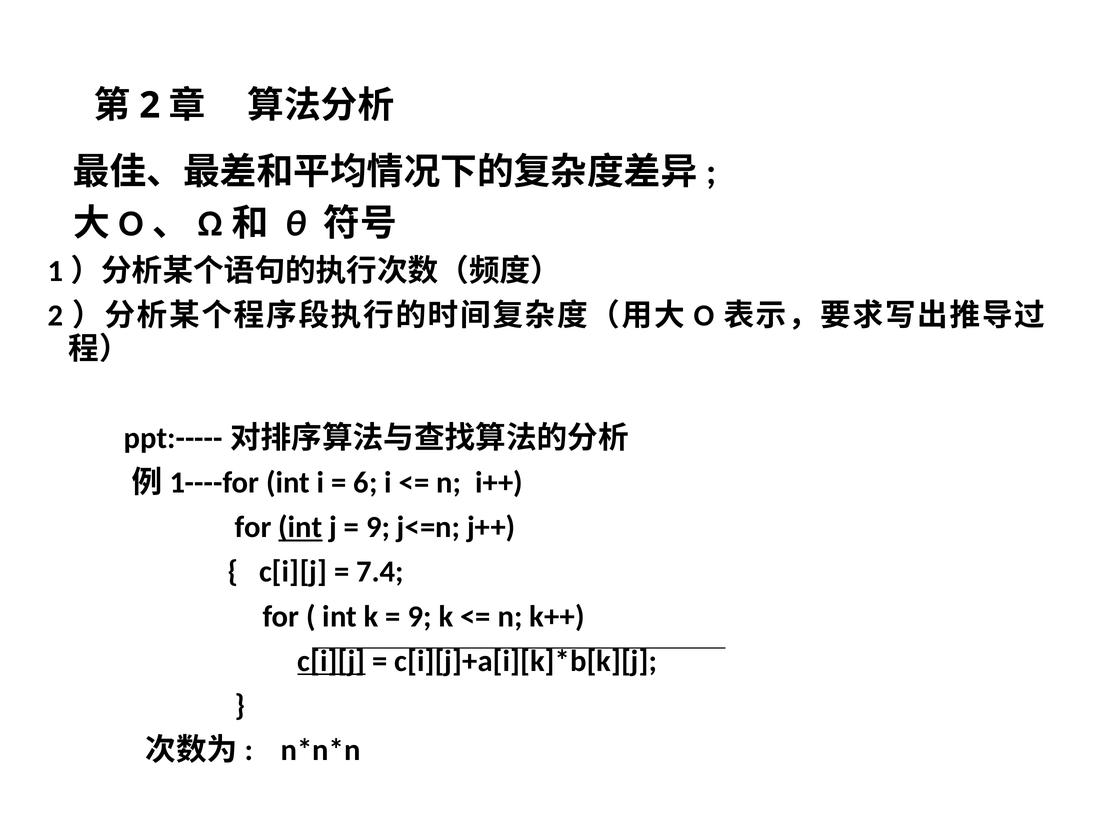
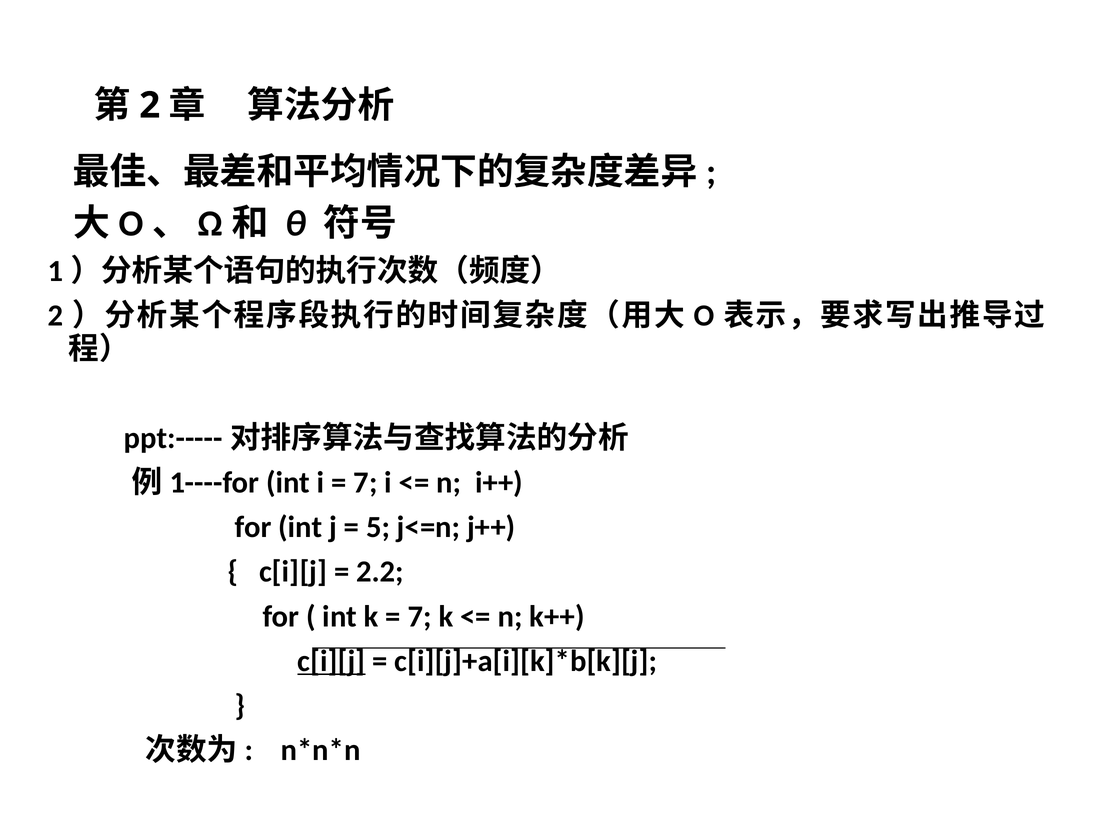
6: 6 -> 7 (365, 482)
int underline: present -> none (300, 527)
9: 9 -> 5 (378, 527)
7.4: 7.4 -> 2.2 (380, 572)
9: 9 -> 7 (420, 616)
